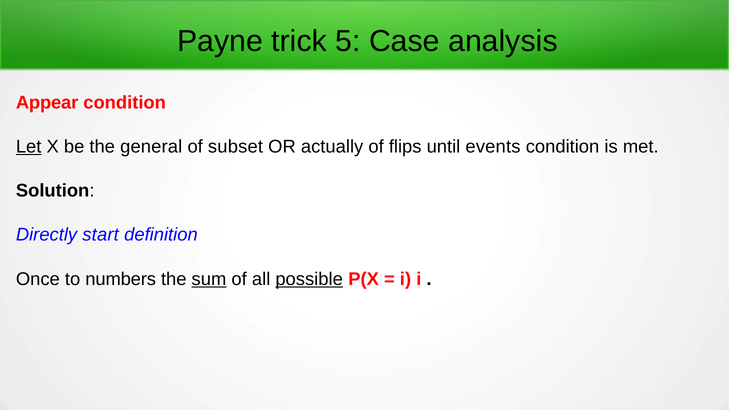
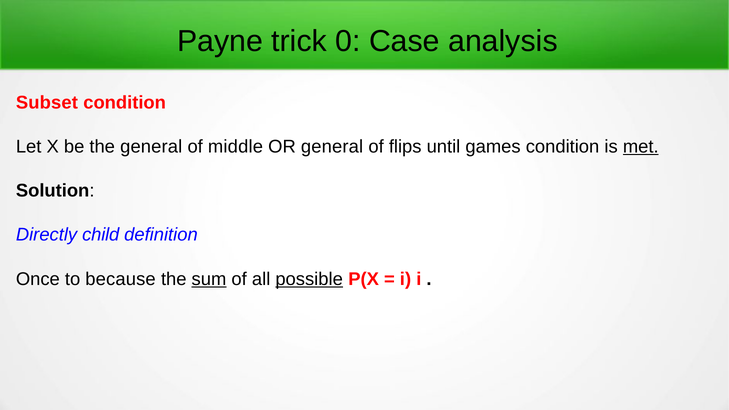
5: 5 -> 0 (348, 41)
Appear: Appear -> Subset (47, 103)
Let underline: present -> none (29, 147)
subset: subset -> middle (235, 147)
OR actually: actually -> general (332, 147)
events: events -> games (493, 147)
met underline: none -> present (641, 147)
start: start -> child (101, 235)
numbers: numbers -> because (121, 279)
